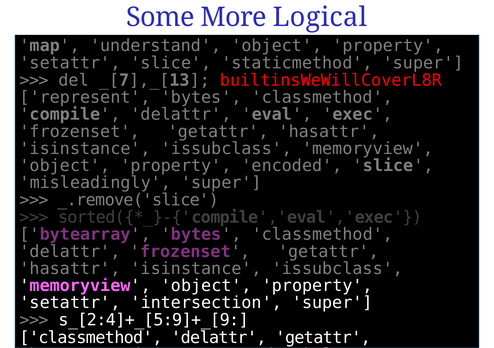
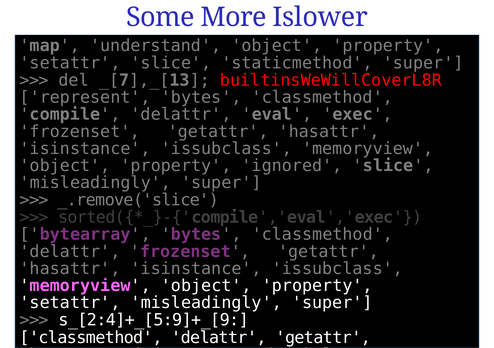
Logical: Logical -> Islower (320, 17)
encoded: encoded -> ignored (292, 166)
setattr intersection: intersection -> misleadingly (206, 303)
